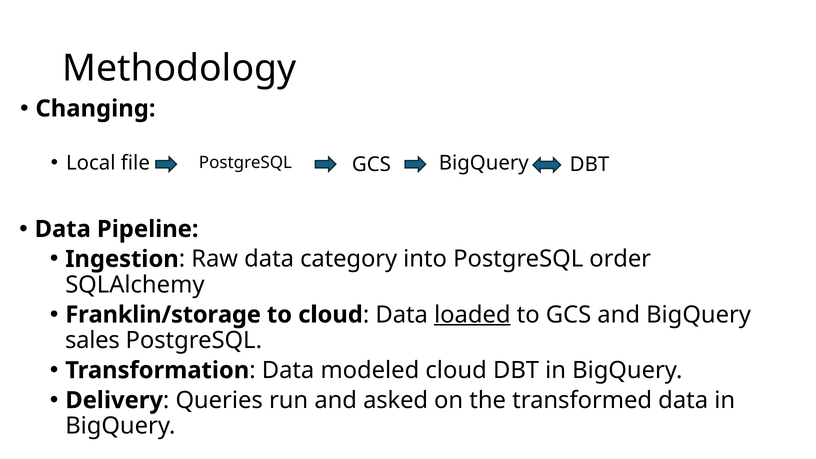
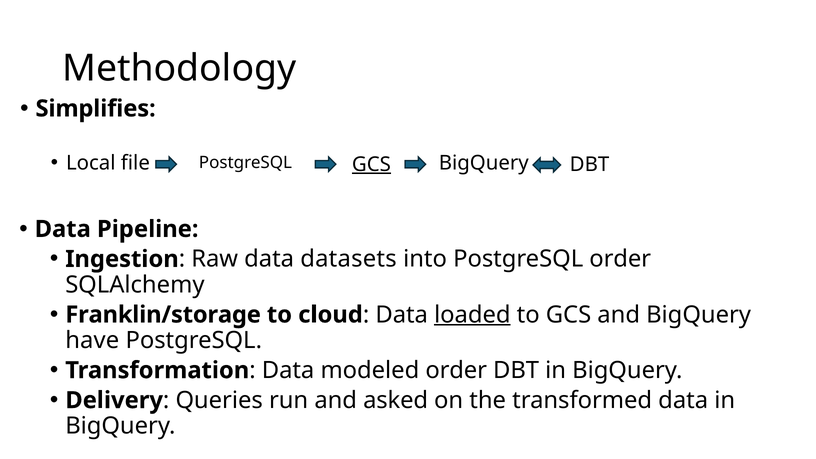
Changing: Changing -> Simplifies (96, 109)
GCS underline: none -> present (371, 164)
category: category -> datasets (348, 259)
sales: sales -> have (92, 340)
modeled cloud: cloud -> order (456, 370)
